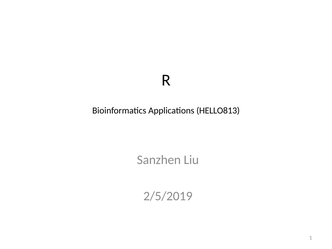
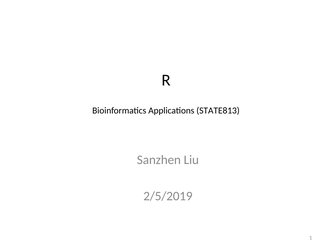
HELLO813: HELLO813 -> STATE813 (218, 111)
